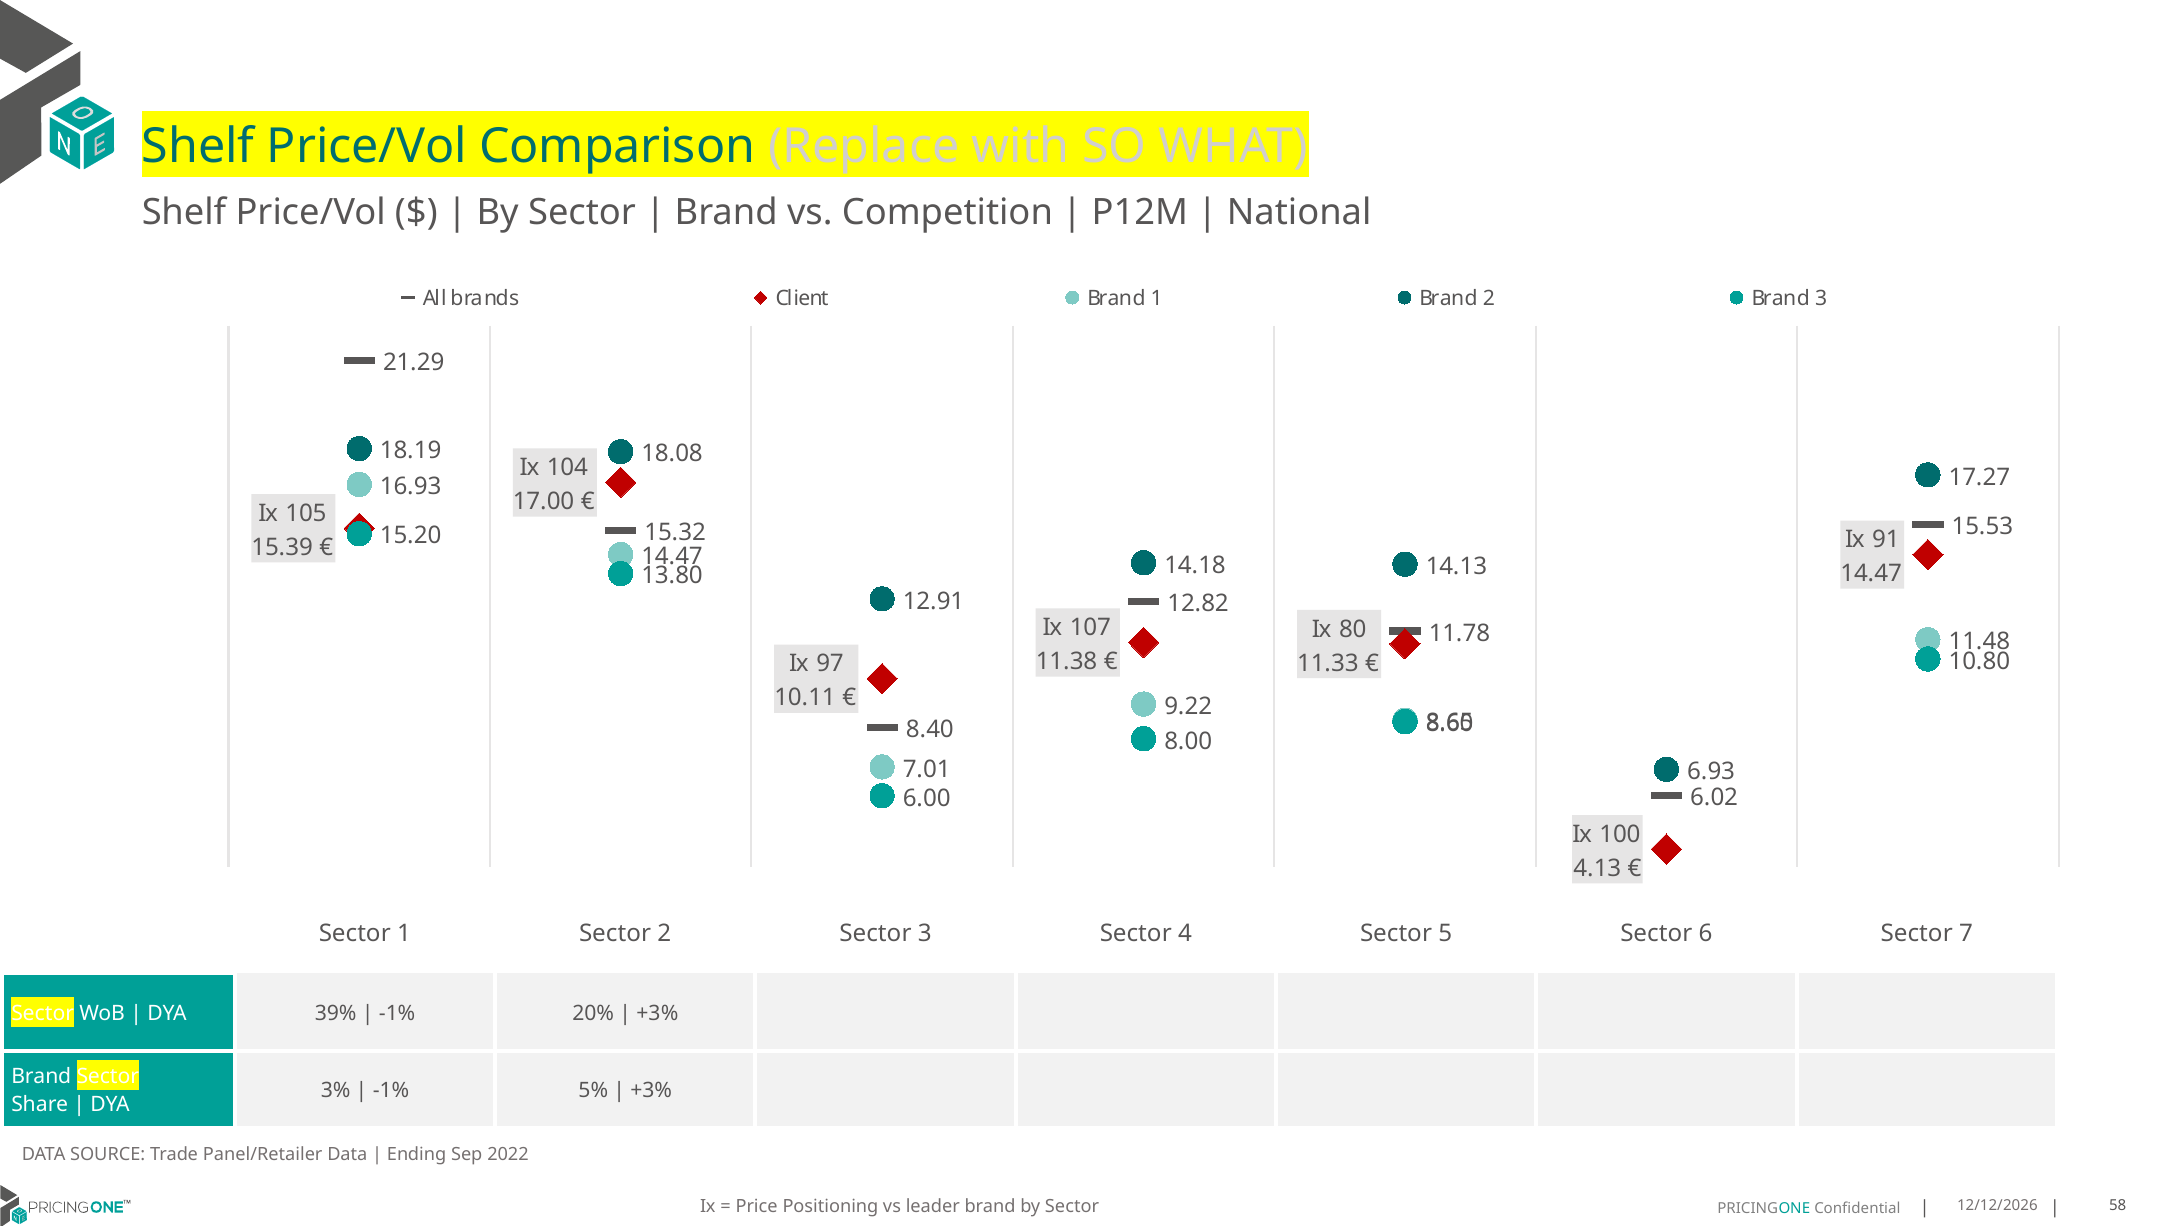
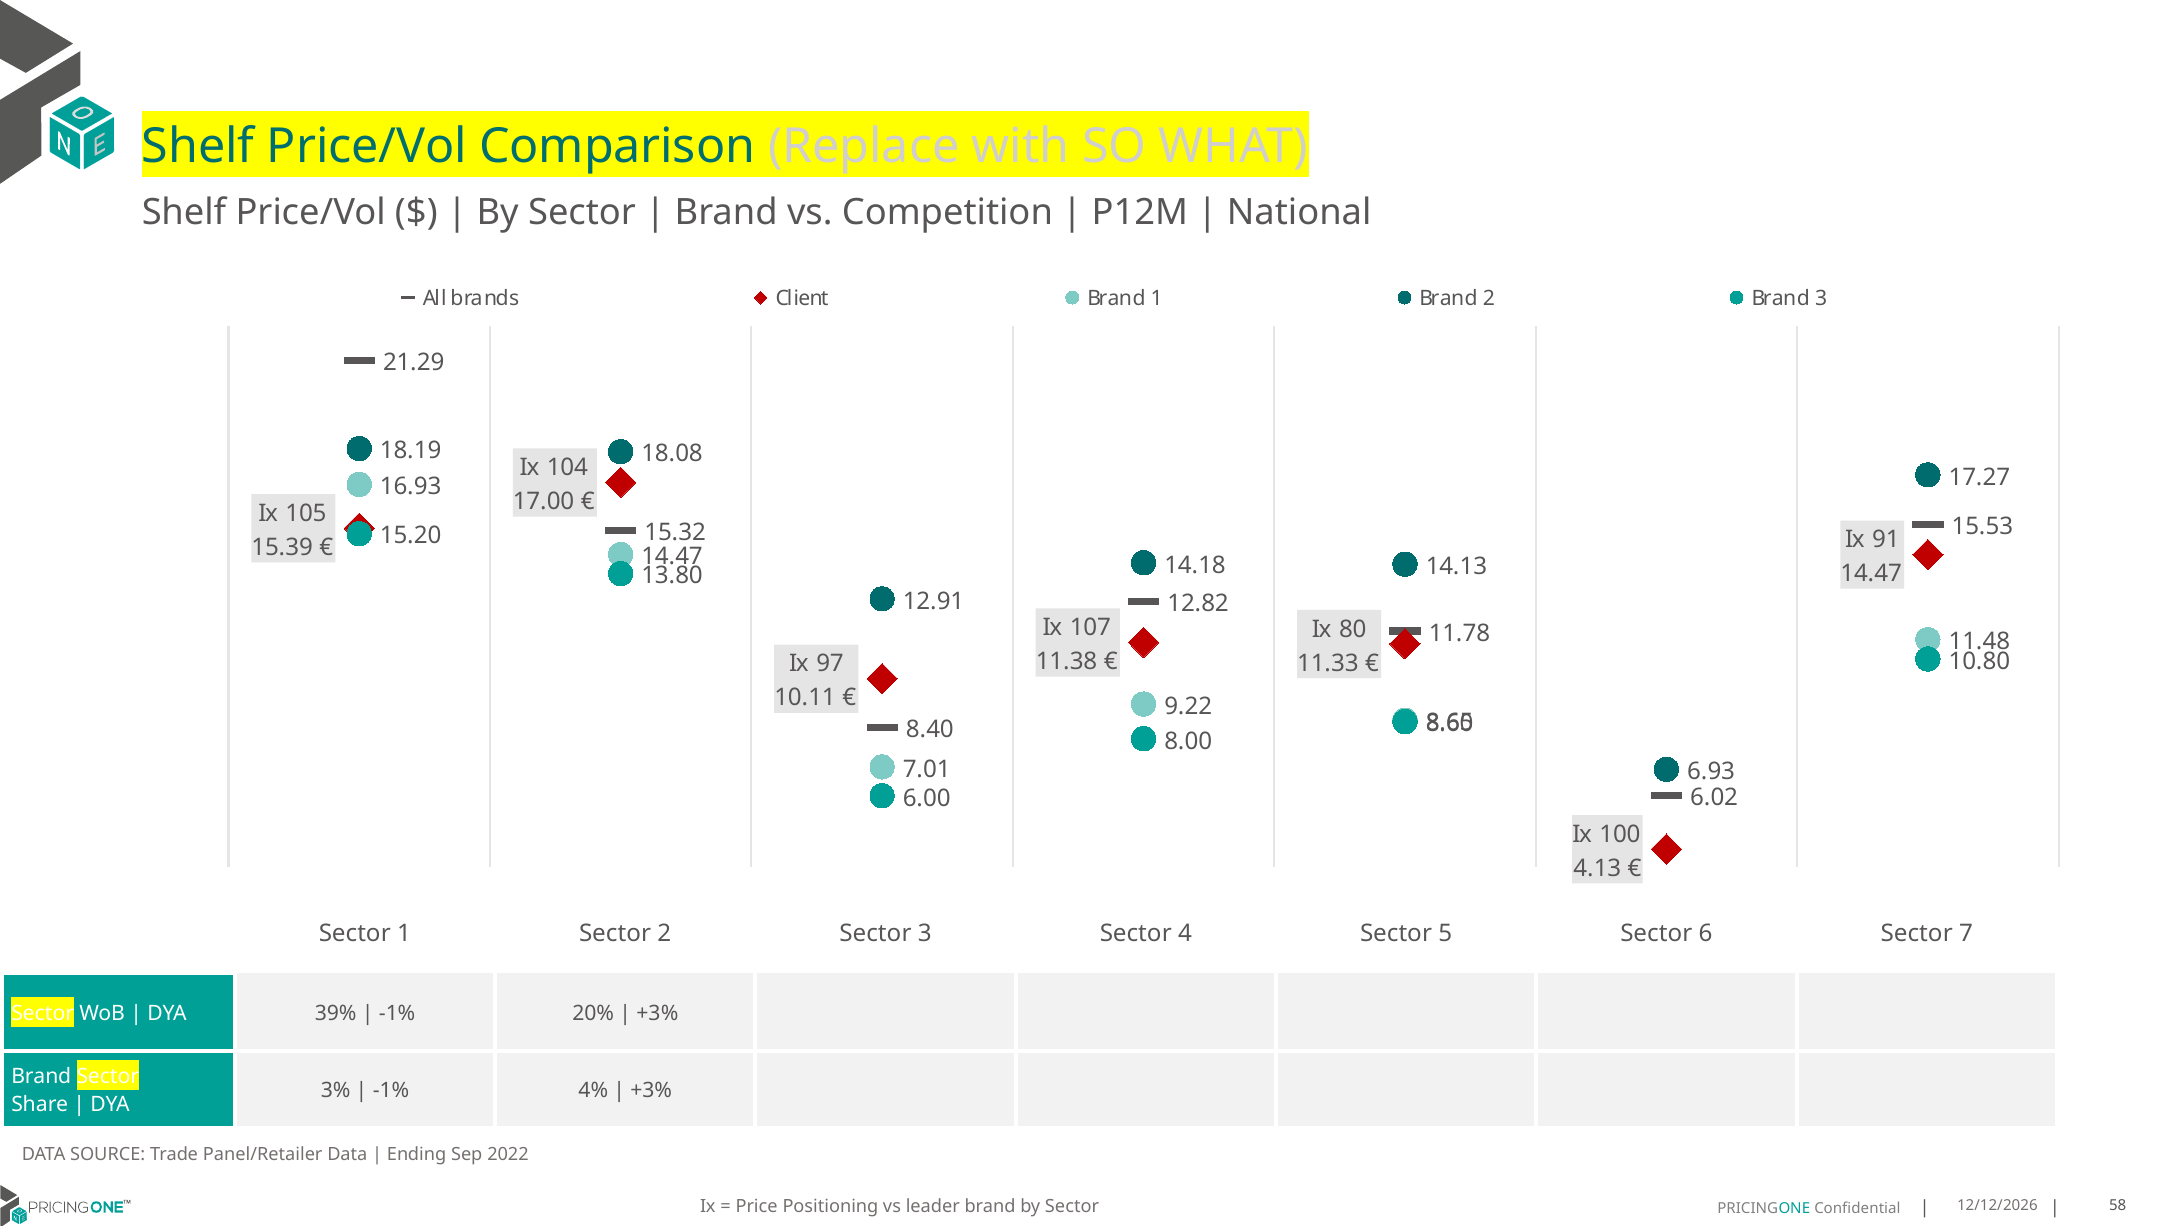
5%: 5% -> 4% (593, 1091)
